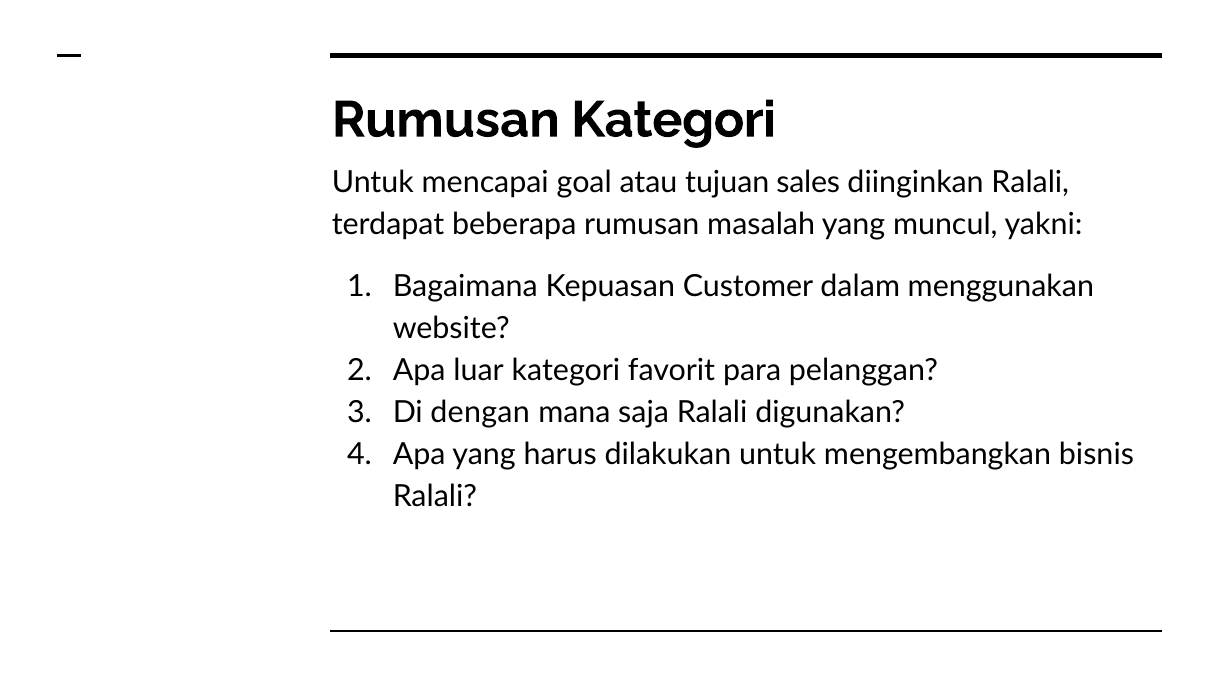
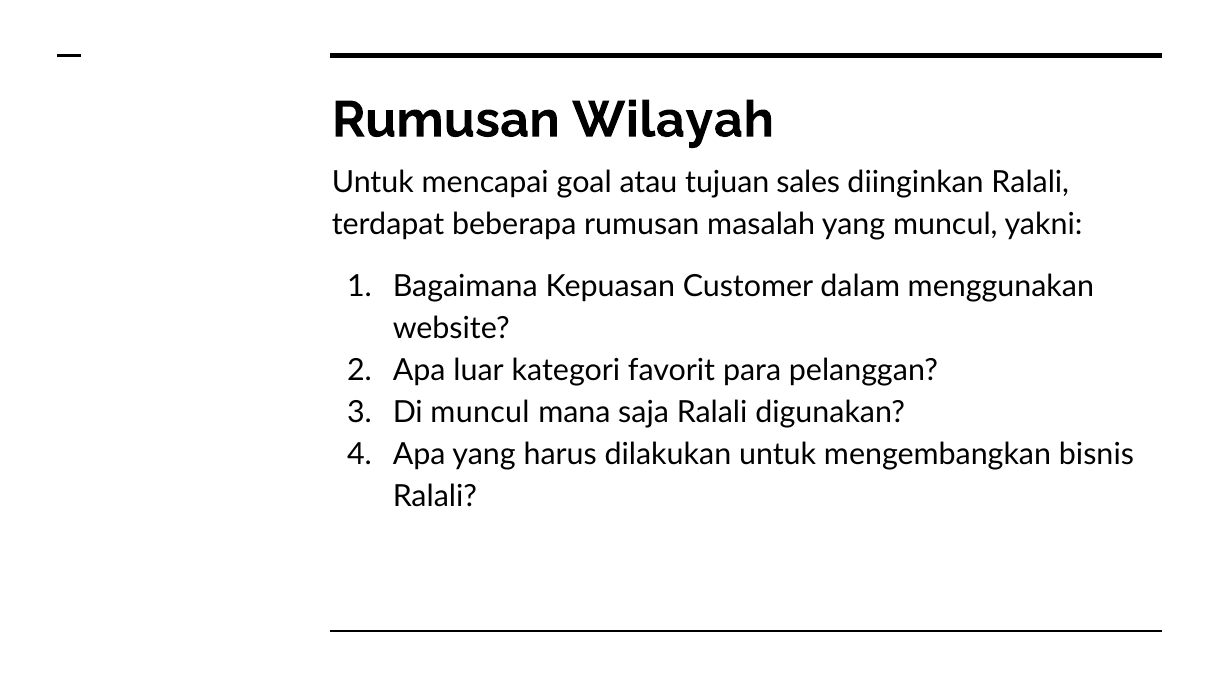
Rumusan Kategori: Kategori -> Wilayah (673, 120)
Di dengan: dengan -> muncul (480, 413)
